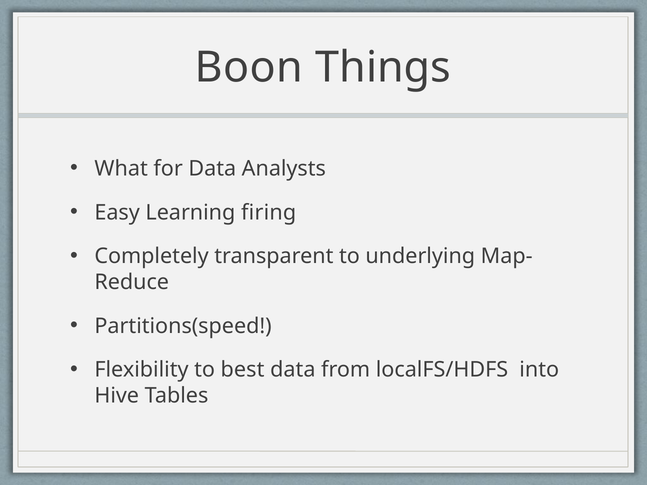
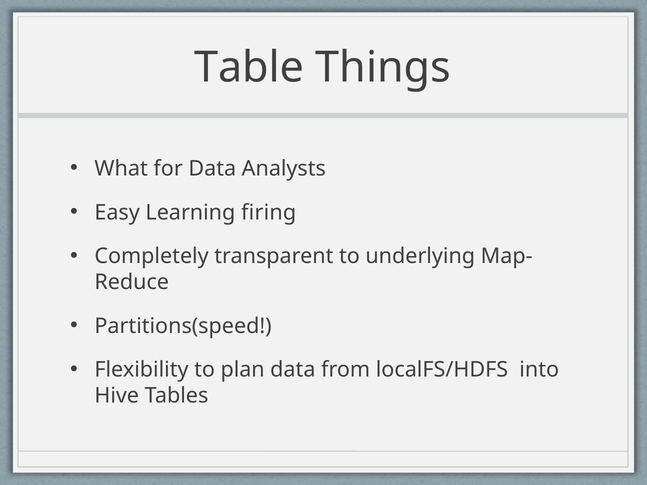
Boon: Boon -> Table (249, 68)
best: best -> plan (243, 370)
